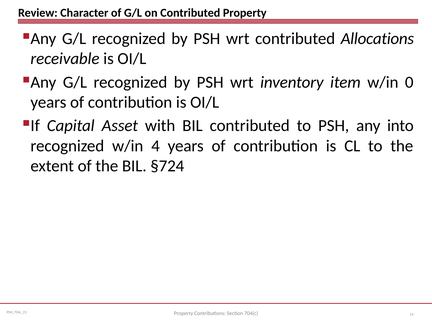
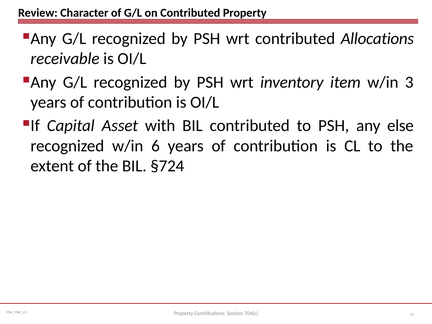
0: 0 -> 3 (409, 82)
into: into -> else (400, 126)
4: 4 -> 6 (156, 146)
